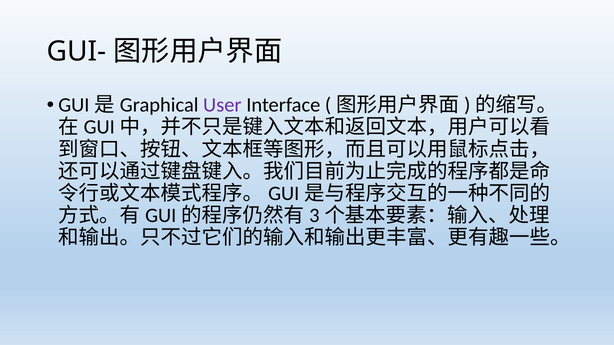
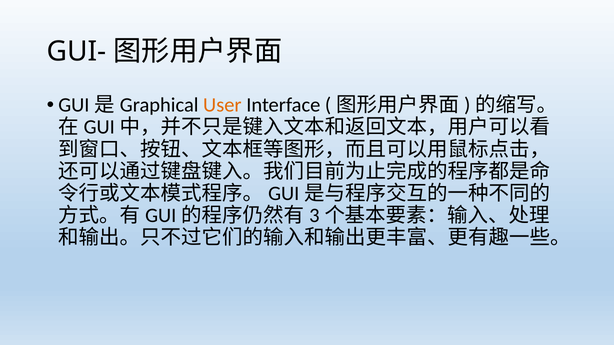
User colour: purple -> orange (222, 105)
